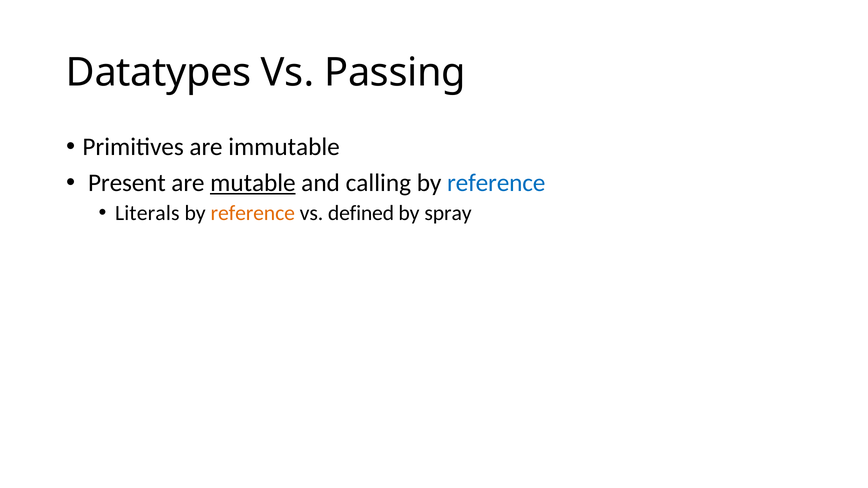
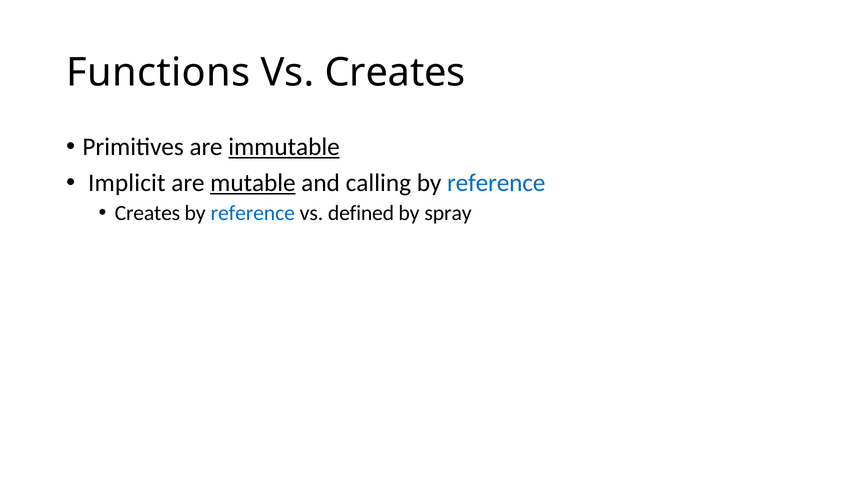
Datatypes: Datatypes -> Functions (158, 73)
Vs Passing: Passing -> Creates (395, 73)
immutable underline: none -> present (284, 147)
Present: Present -> Implicit (127, 183)
Literals: Literals -> Creates (147, 213)
reference colour: orange -> blue (253, 213)
